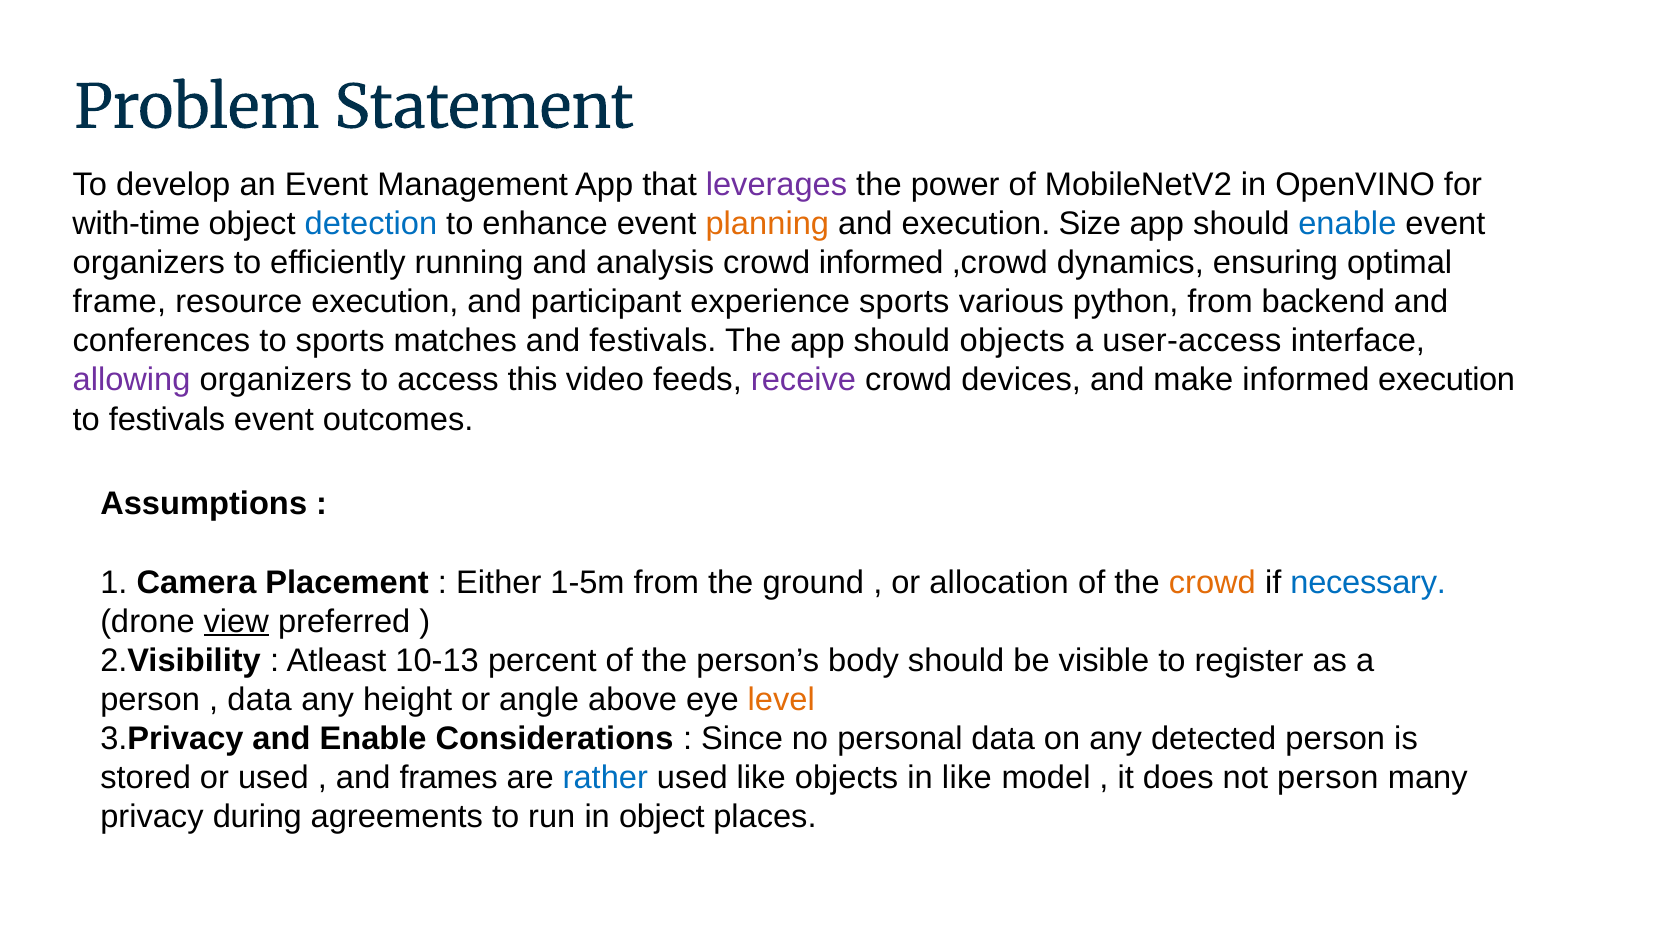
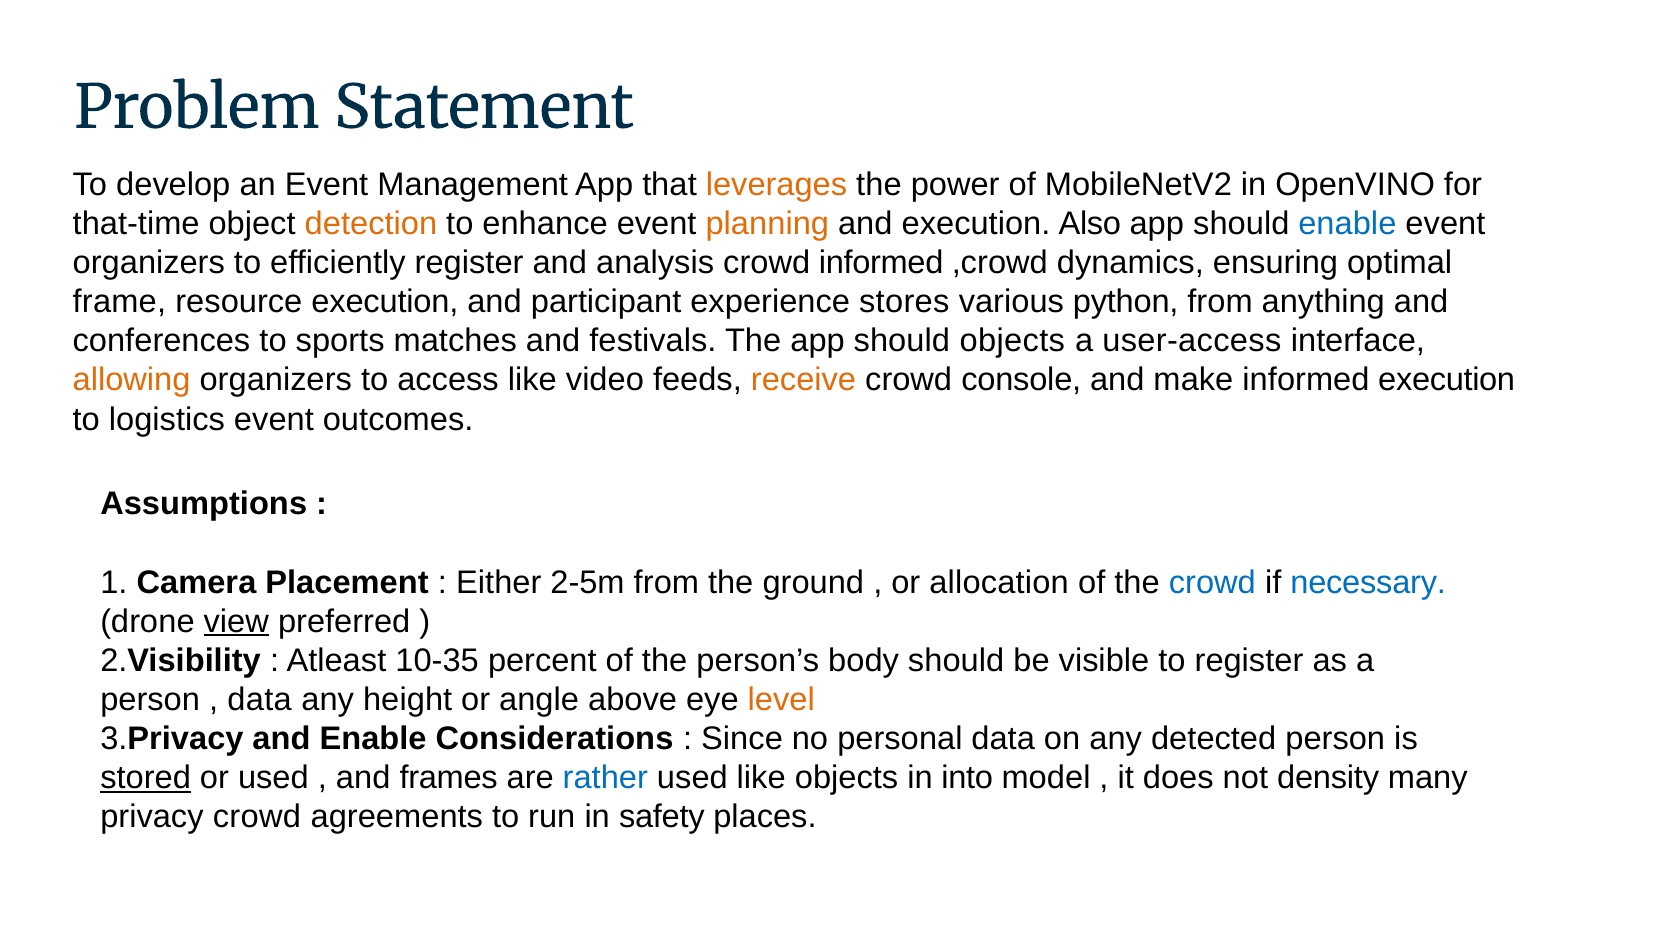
leverages colour: purple -> orange (777, 184)
with-time: with-time -> that-time (136, 224)
detection colour: blue -> orange (371, 224)
Size: Size -> Also (1090, 224)
efficiently running: running -> register (469, 263)
experience sports: sports -> stores (904, 302)
backend: backend -> anything (1323, 302)
allowing colour: purple -> orange (132, 380)
access this: this -> like (532, 380)
receive colour: purple -> orange (804, 380)
devices: devices -> console (1021, 380)
to festivals: festivals -> logistics (167, 419)
1-5m: 1-5m -> 2-5m (588, 582)
crowd colour: orange -> blue (1212, 582)
10-13: 10-13 -> 10-35 (437, 660)
stored underline: none -> present (146, 778)
in like: like -> into (967, 778)
not person: person -> density (1328, 778)
privacy during: during -> crowd (257, 817)
in object: object -> safety (662, 817)
